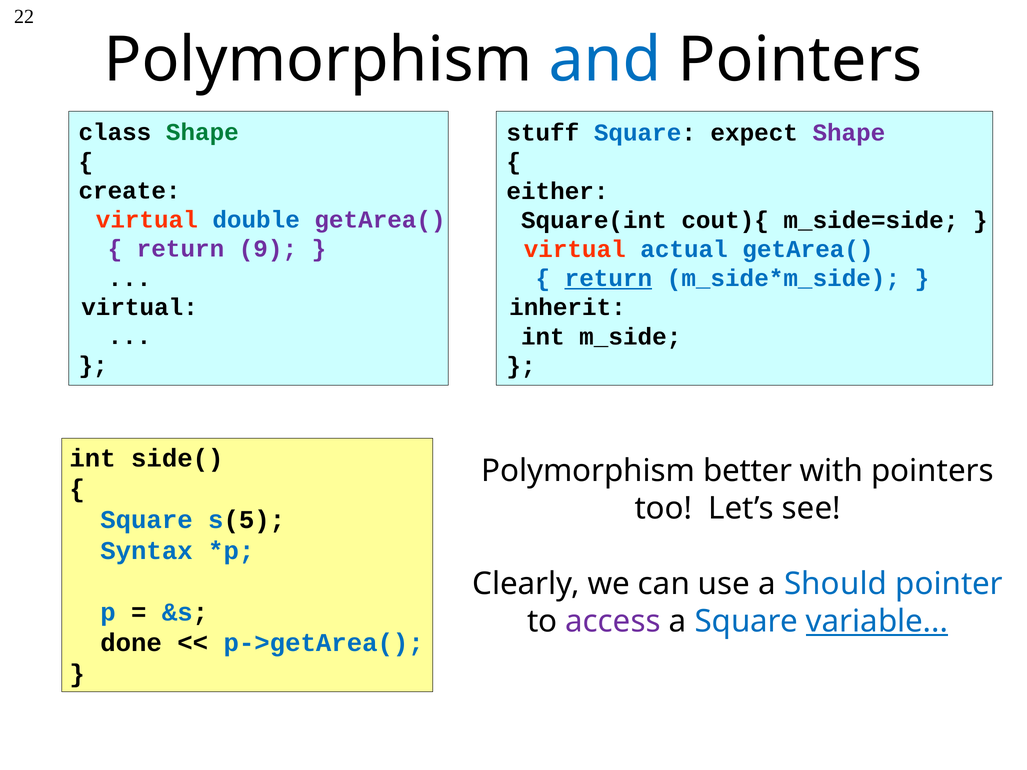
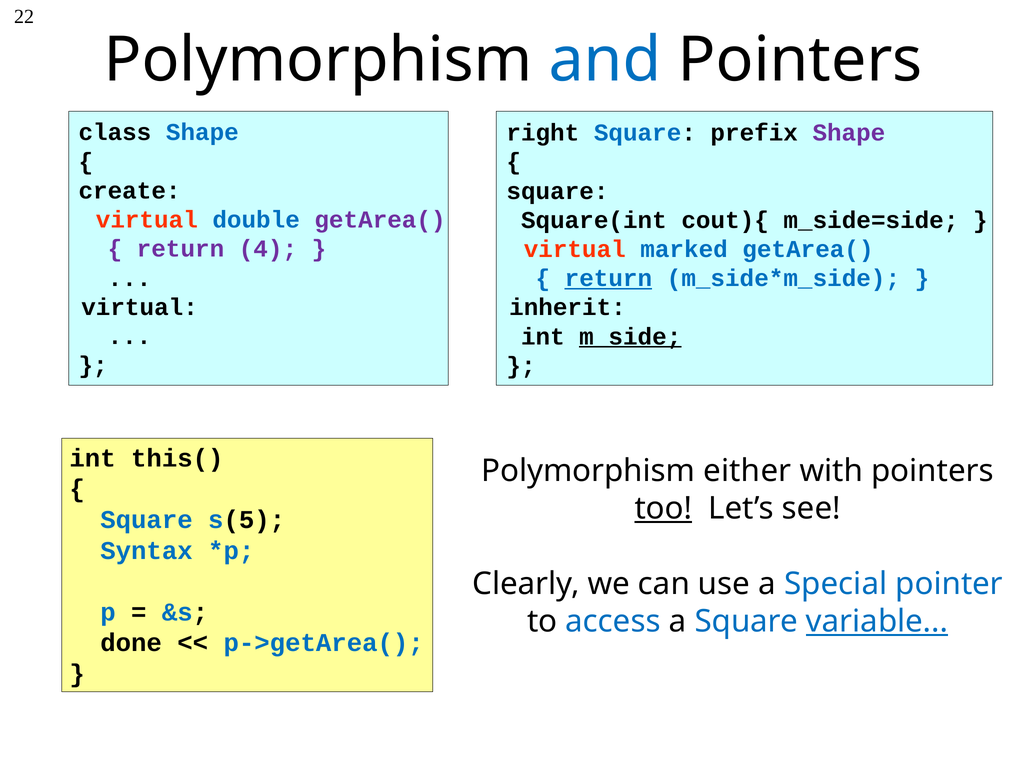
Shape colour: green -> blue (202, 133)
stuff: stuff -> right (543, 133)
expect: expect -> prefix (754, 133)
either: either -> square (557, 191)
9: 9 -> 4 (268, 249)
actual: actual -> marked (684, 249)
m_side underline: none -> present (630, 337)
side(: side( -> this( (177, 458)
better: better -> either (747, 471)
too underline: none -> present (663, 509)
Should: Should -> Special (836, 584)
access colour: purple -> blue (613, 622)
